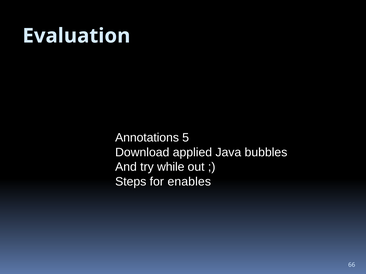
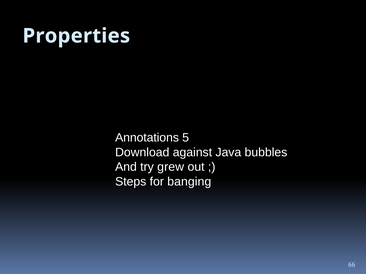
Evaluation: Evaluation -> Properties (76, 36)
applied: applied -> against (192, 153)
while: while -> grew (171, 167)
enables: enables -> banging (189, 182)
